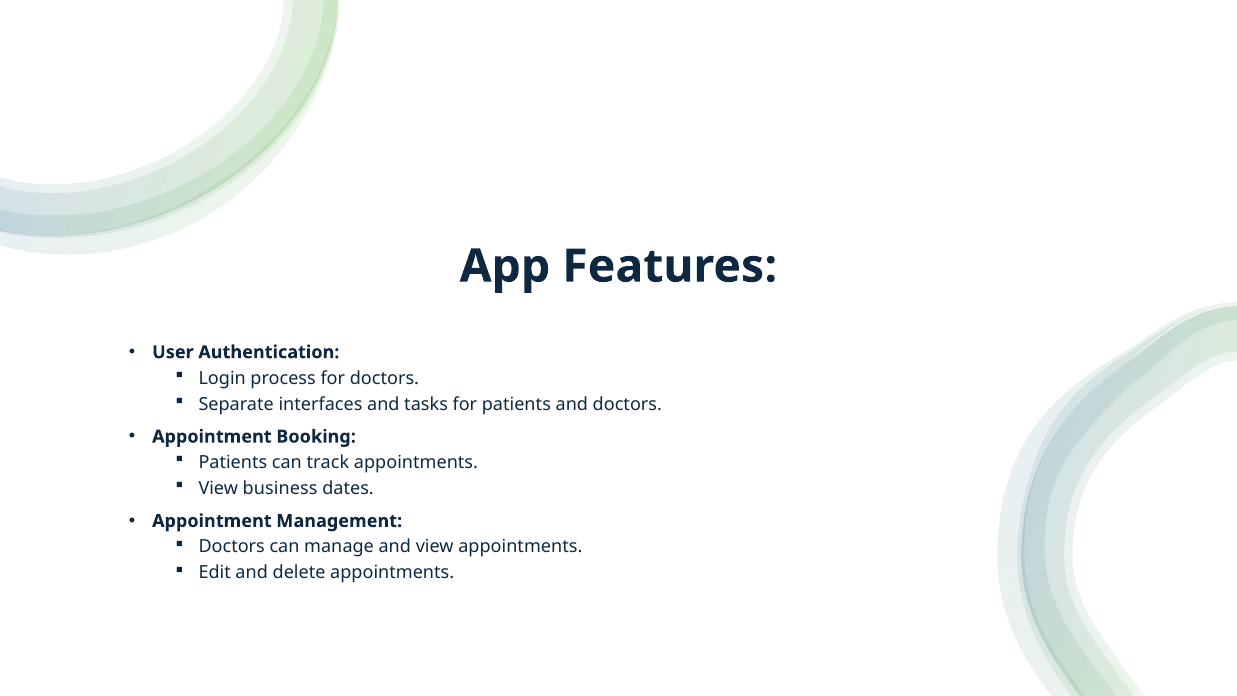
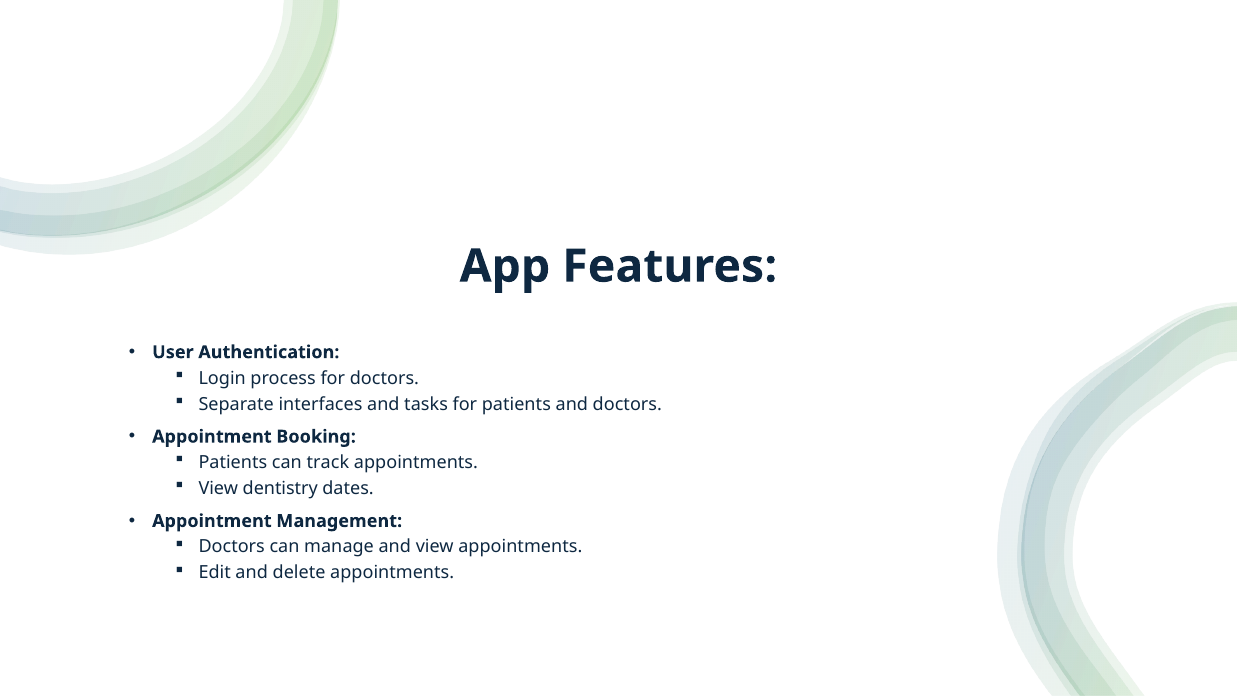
business: business -> dentistry (280, 488)
